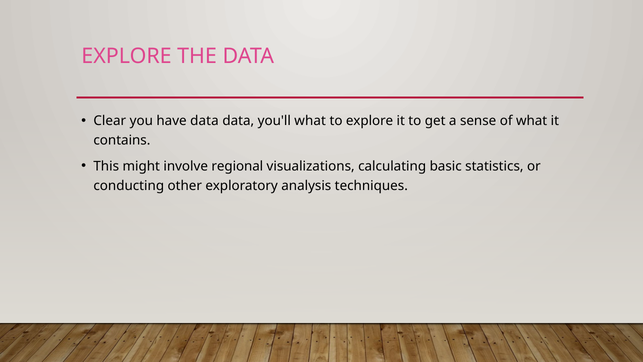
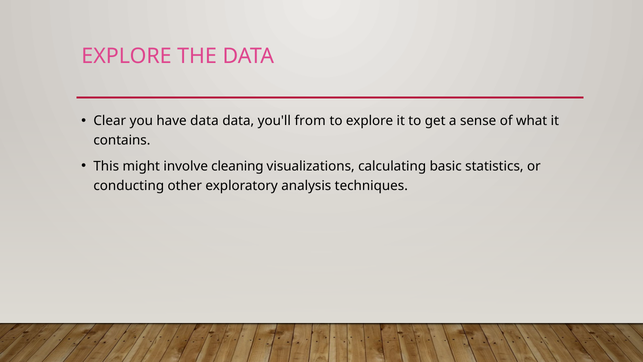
you'll what: what -> from (310, 121)
regional: regional -> cleaning (237, 166)
